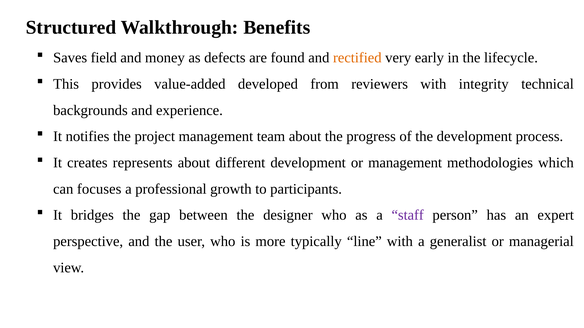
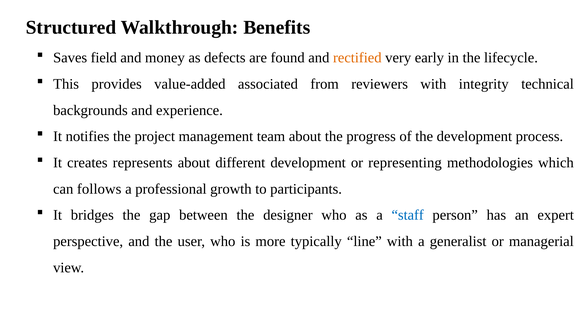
developed: developed -> associated (268, 84)
or management: management -> representing (405, 163)
focuses: focuses -> follows (99, 189)
staff colour: purple -> blue (408, 216)
